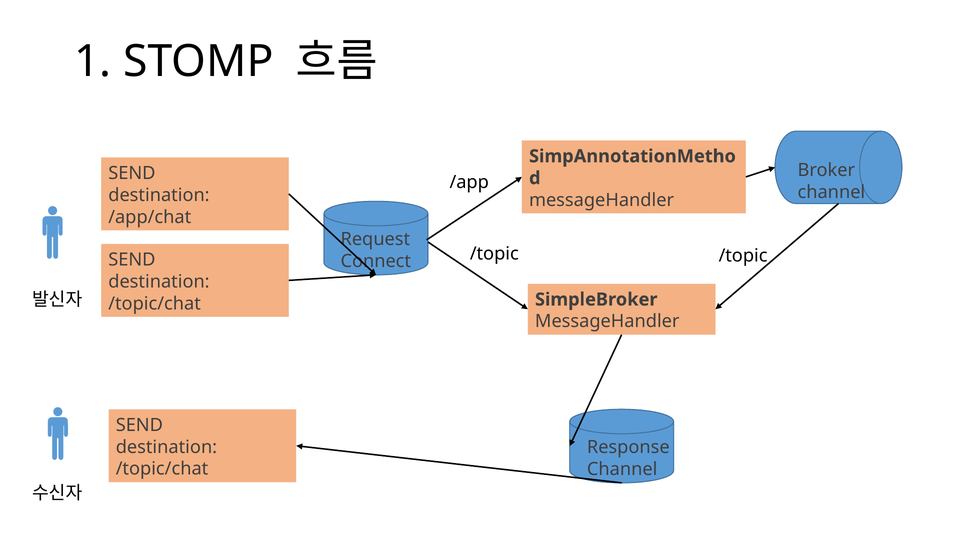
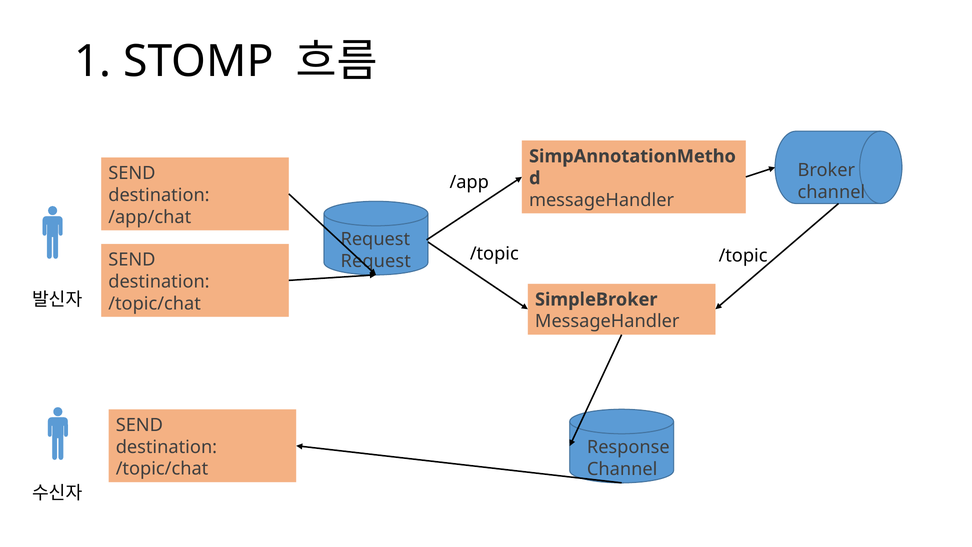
Connect: Connect -> Request (376, 261)
